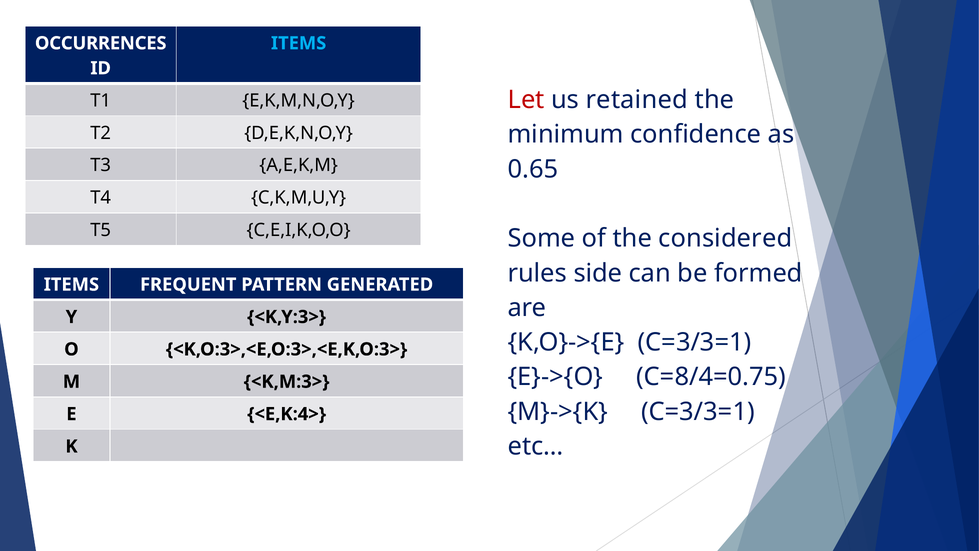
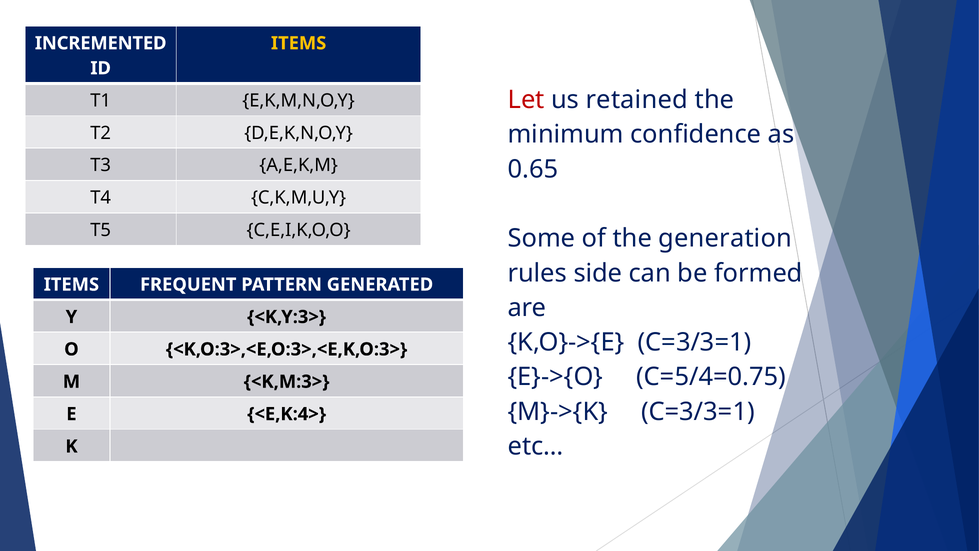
OCCURRENCES: OCCURRENCES -> INCREMENTED (101, 43)
ITEMS colour: light blue -> yellow (299, 43)
considered: considered -> generation (725, 238)
C=8/4=0.75: C=8/4=0.75 -> C=5/4=0.75 (711, 377)
